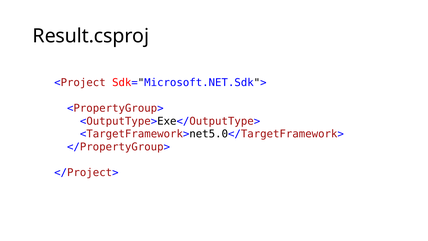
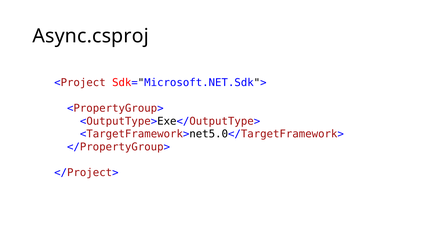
Result.csproj: Result.csproj -> Async.csproj (91, 36)
